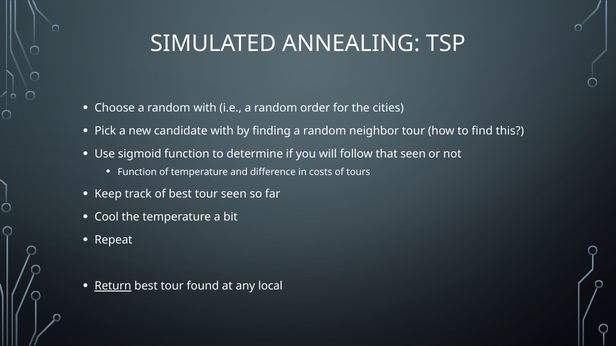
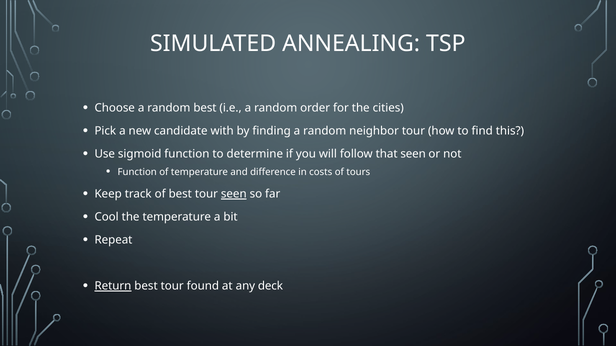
random with: with -> best (205, 108)
seen underline: none -> present (234, 194)
local: local -> deck (270, 286)
